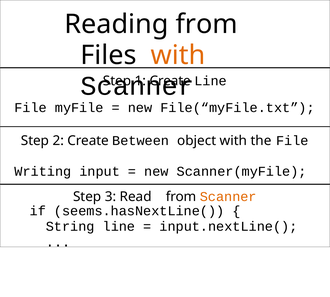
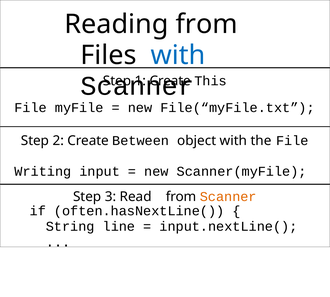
with colour: orange -> blue (178, 55)
Line: Line -> This (211, 81)
seems.hasNextLine(: seems.hasNextLine( -> often.hasNextLine( (139, 211)
